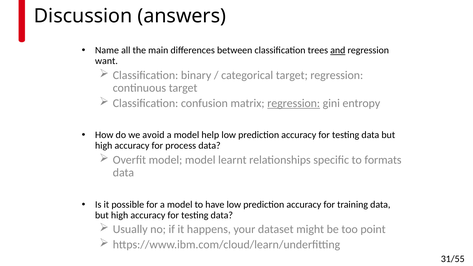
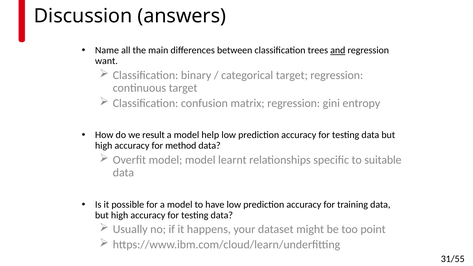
regression underline: present -> none (294, 103)
avoid: avoid -> result (154, 135)
process: process -> method (181, 146)
formats: formats -> suitable (383, 160)
